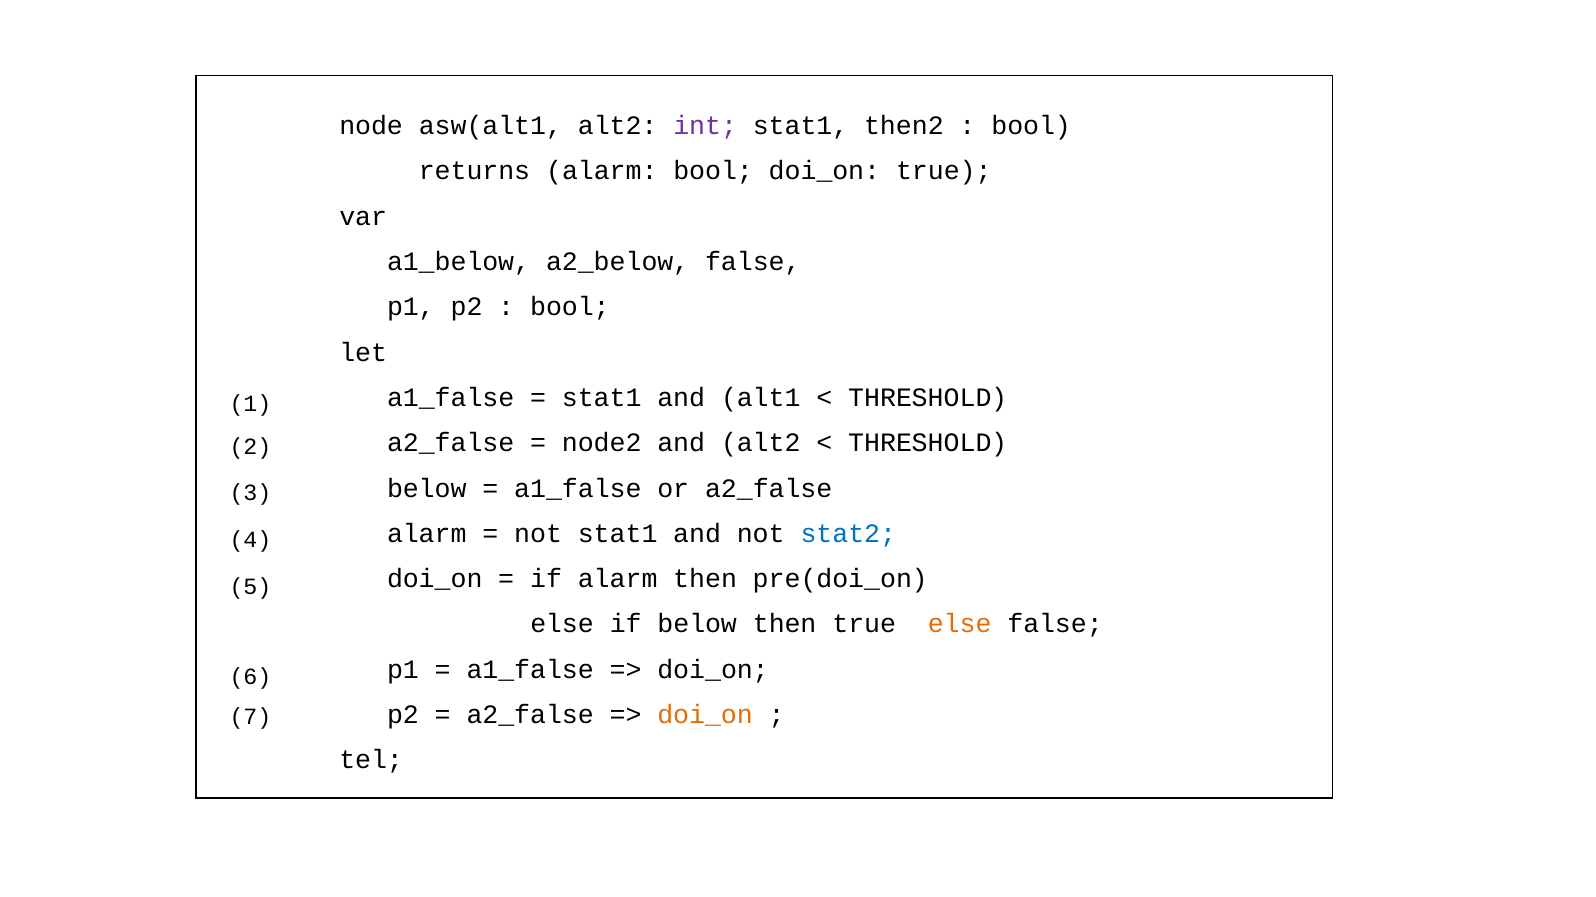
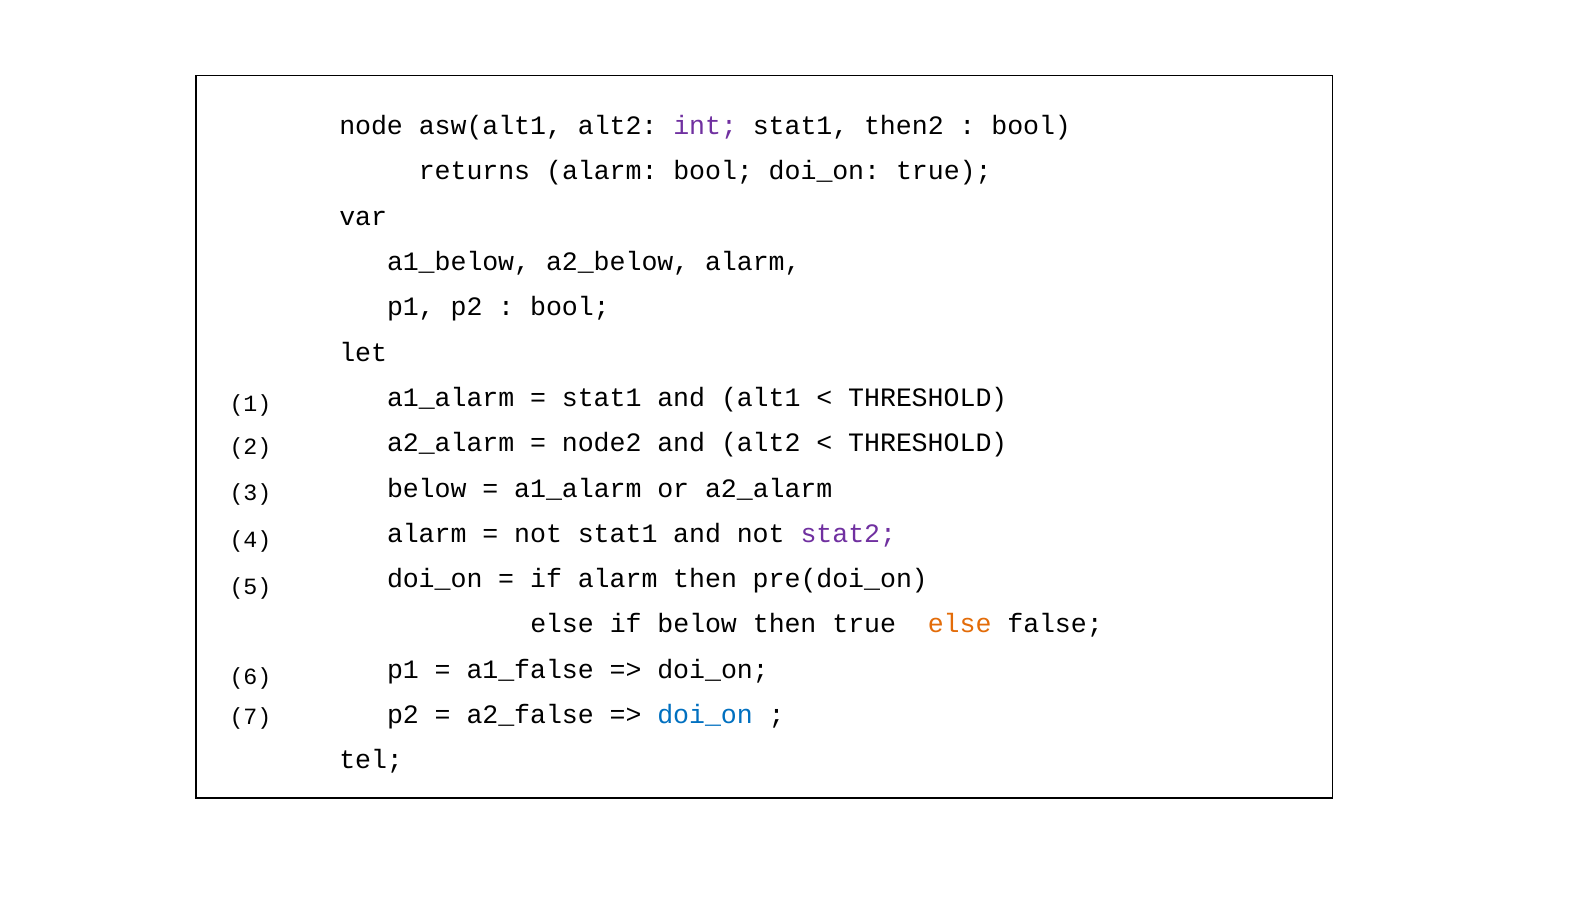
a2_below false: false -> alarm (753, 262)
a1_false: a1_false -> a1_alarm (451, 398)
a2_false: a2_false -> a2_alarm (451, 443)
a1_false: a1_false -> a1_alarm (578, 489)
or a2_false: a2_false -> a2_alarm (769, 489)
stat2 colour: blue -> purple (848, 534)
doi_on colour: orange -> blue (705, 715)
